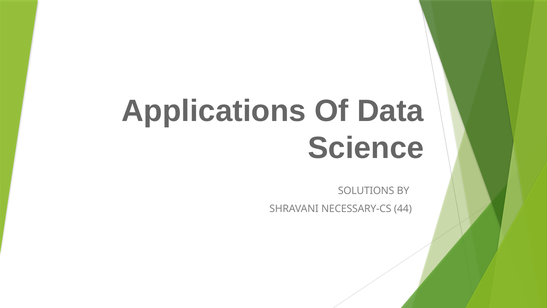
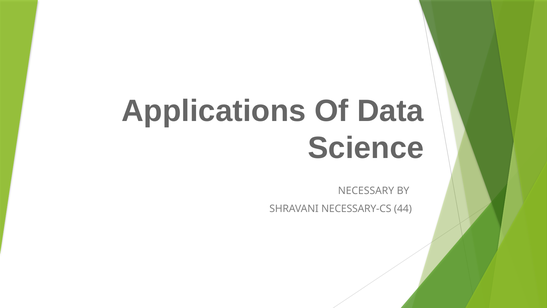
SOLUTIONS: SOLUTIONS -> NECESSARY (366, 191)
